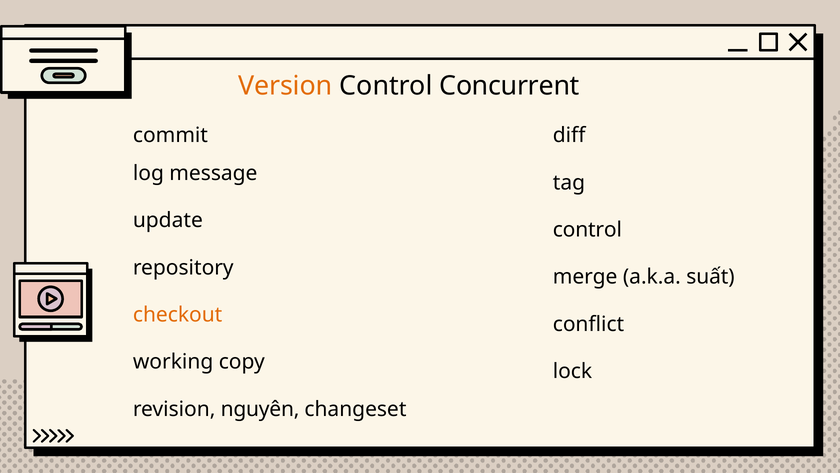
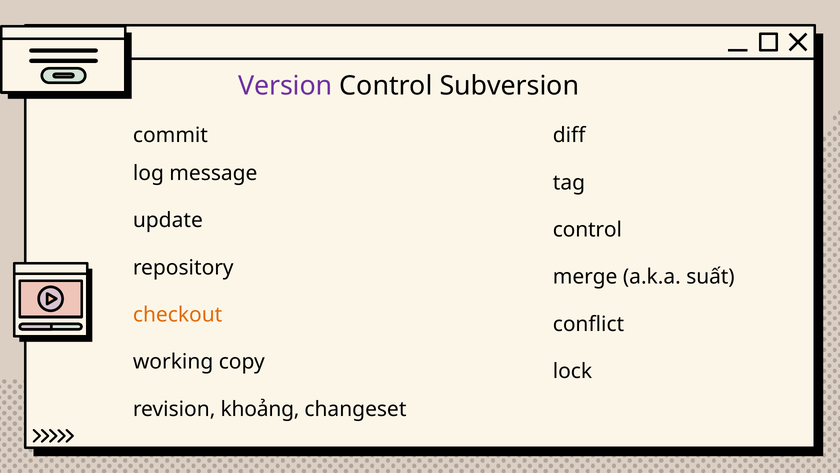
Version colour: orange -> purple (285, 86)
Concurrent: Concurrent -> Subversion (509, 86)
nguyên: nguyên -> khoảng (260, 409)
